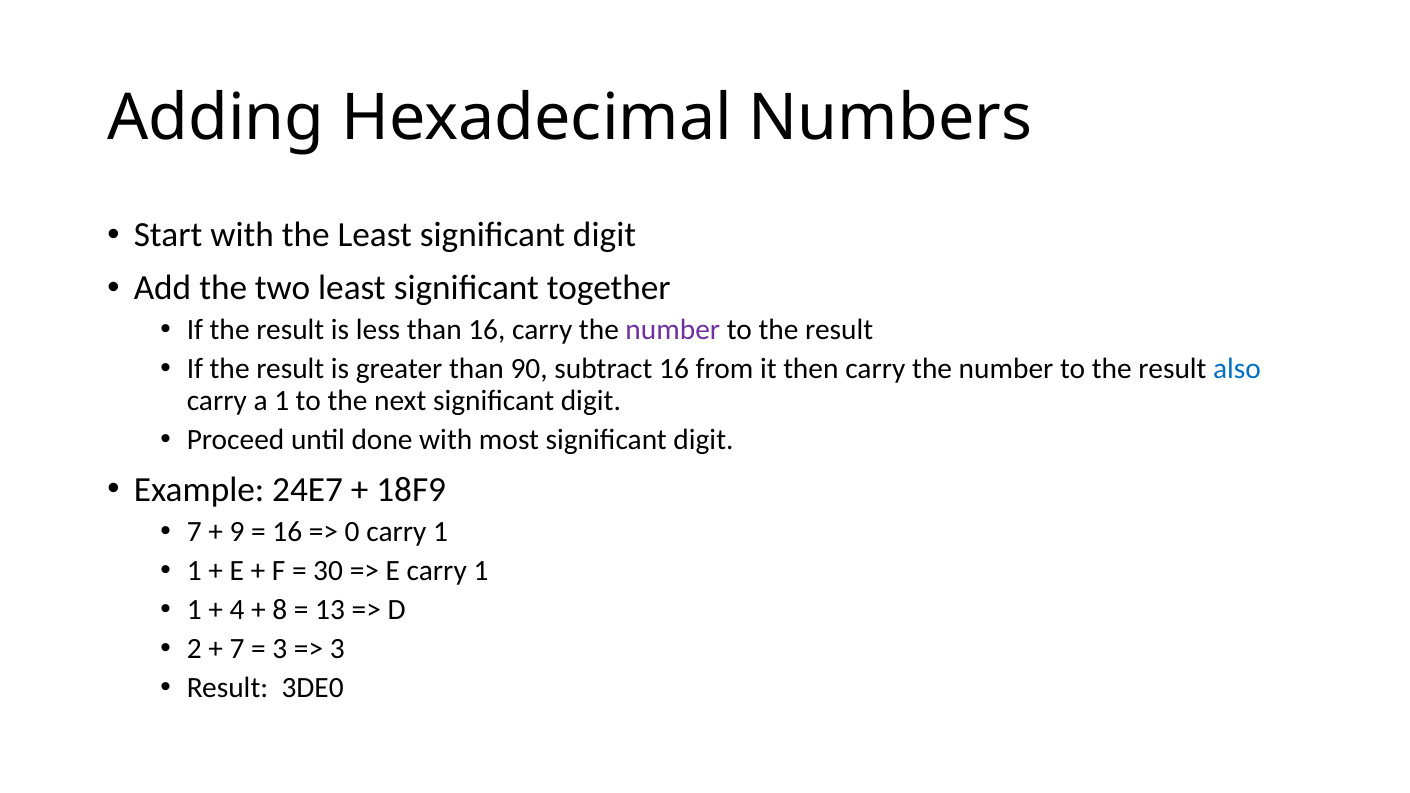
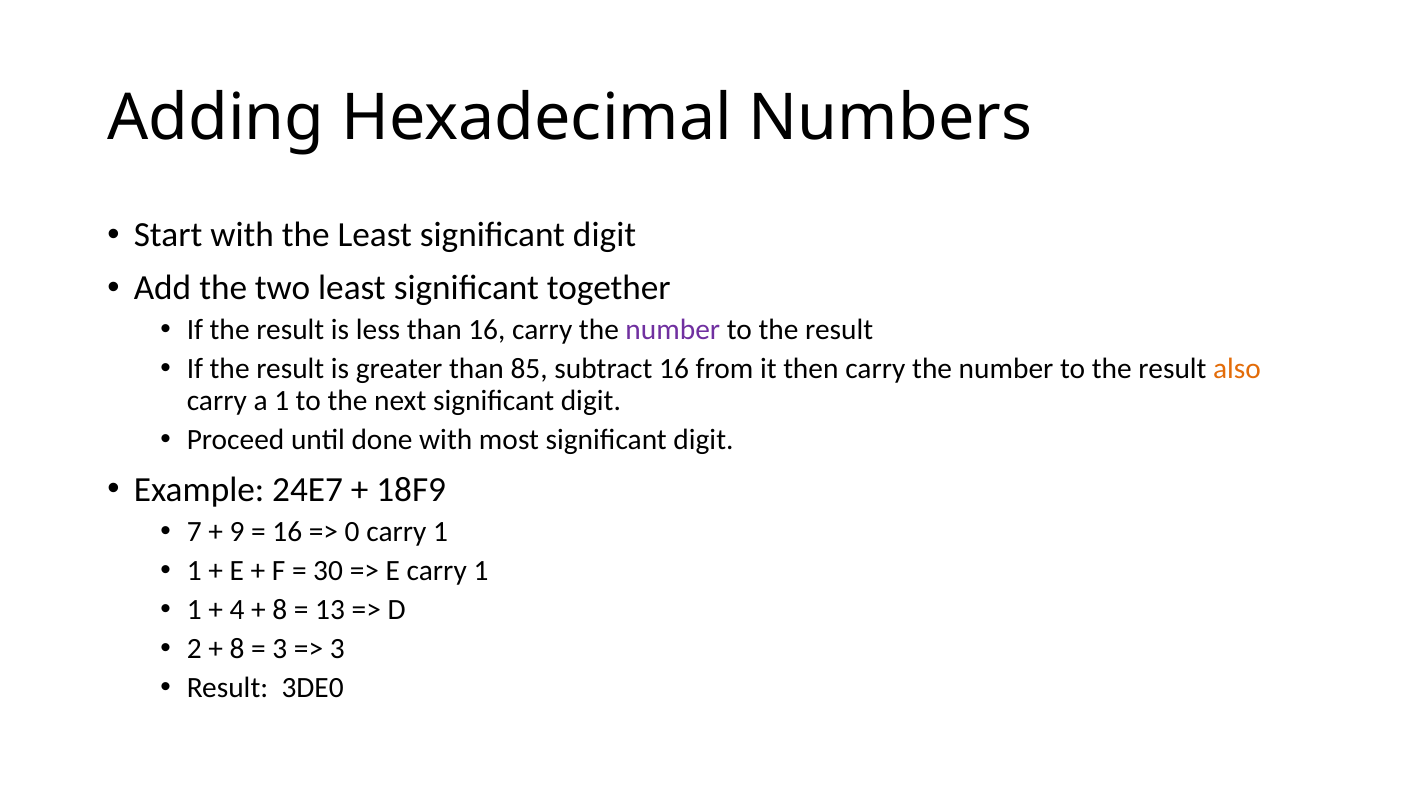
90: 90 -> 85 (529, 369)
also colour: blue -> orange (1237, 369)
7: 7 -> 8 (237, 649)
